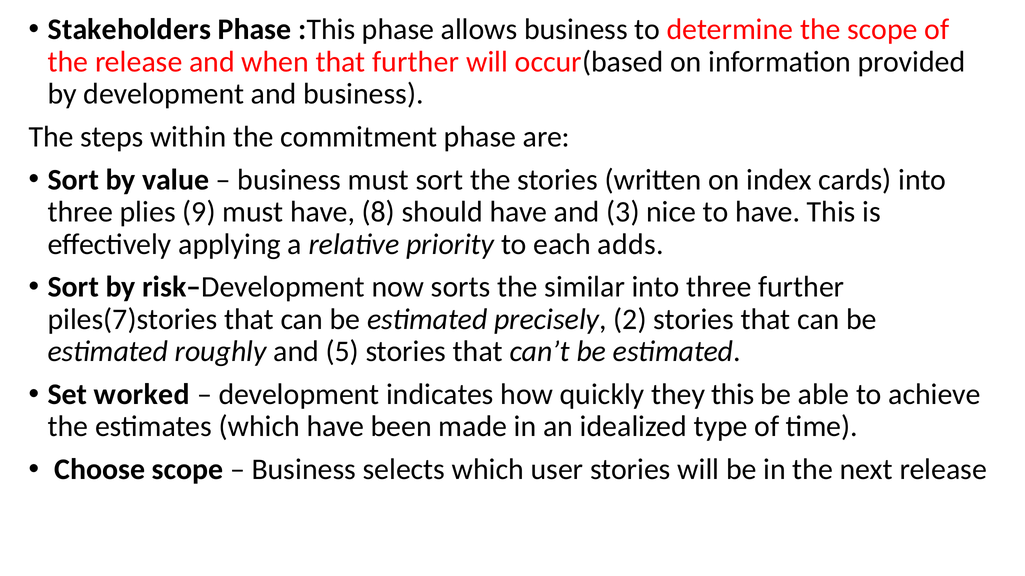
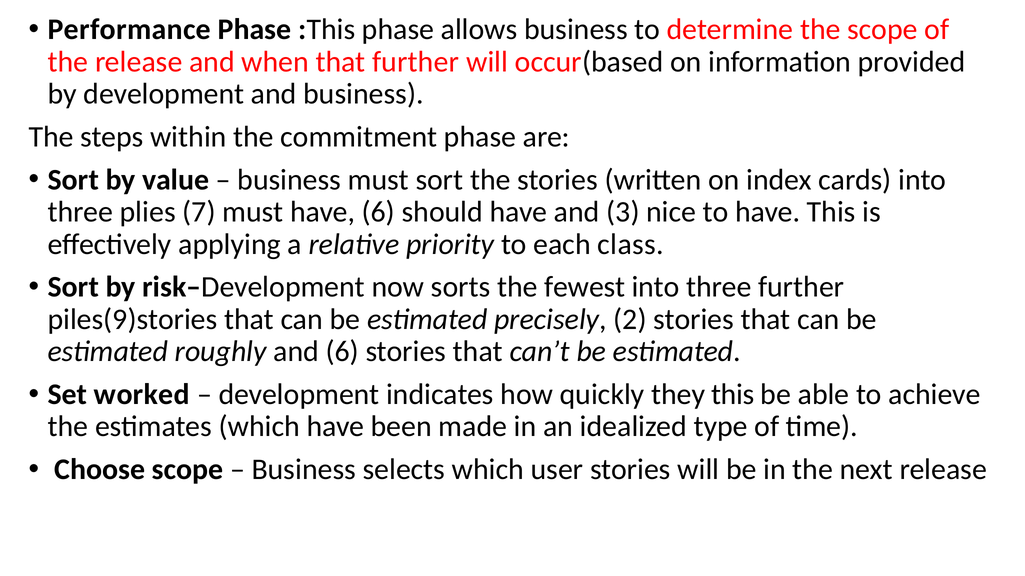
Stakeholders: Stakeholders -> Performance (129, 30)
9: 9 -> 7 (199, 212)
have 8: 8 -> 6 (378, 212)
adds: adds -> class (631, 244)
similar: similar -> fewest (585, 287)
piles(7)stories: piles(7)stories -> piles(9)stories (133, 320)
and 5: 5 -> 6 (342, 352)
